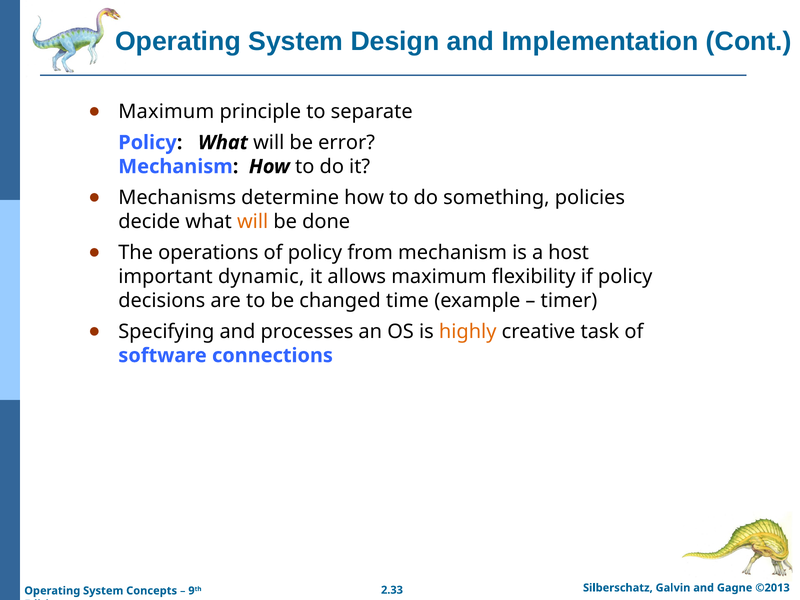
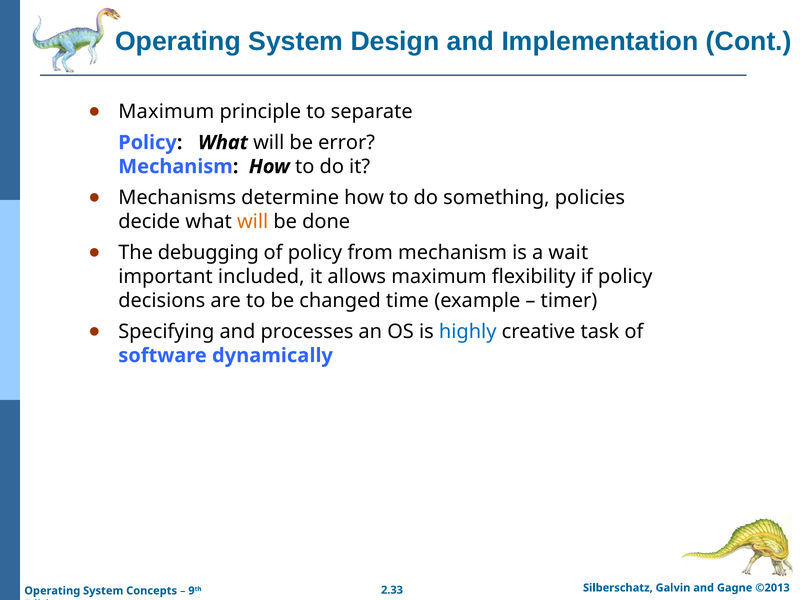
operations: operations -> debugging (208, 253)
host: host -> wait (568, 253)
dynamic: dynamic -> included (261, 277)
highly colour: orange -> blue (468, 332)
connections: connections -> dynamically (272, 356)
